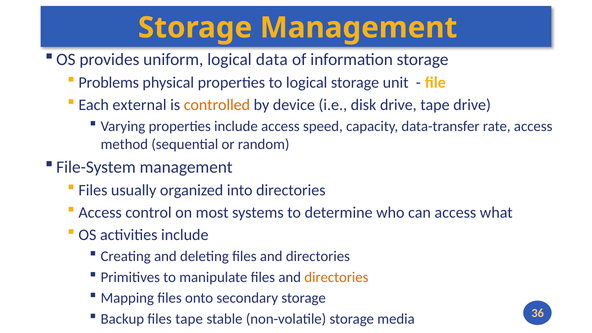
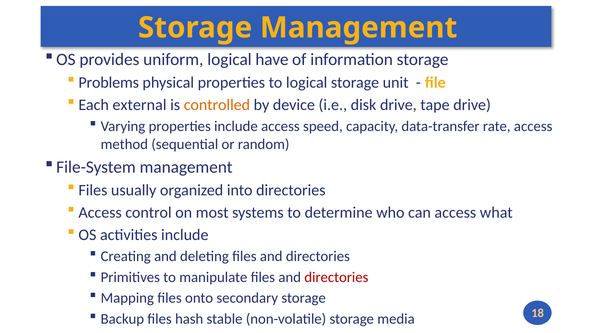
data: data -> have (272, 60)
directories colour: orange -> red (336, 277)
files tape: tape -> hash (189, 319)
36: 36 -> 18 (538, 313)
